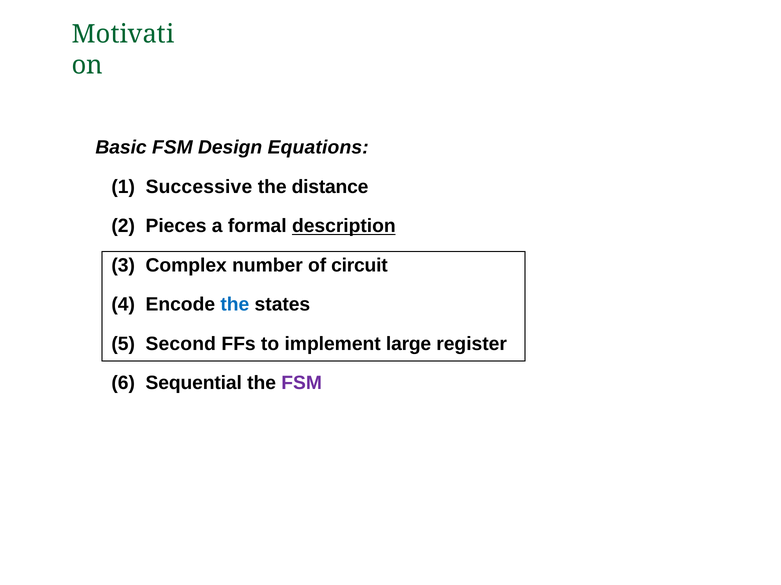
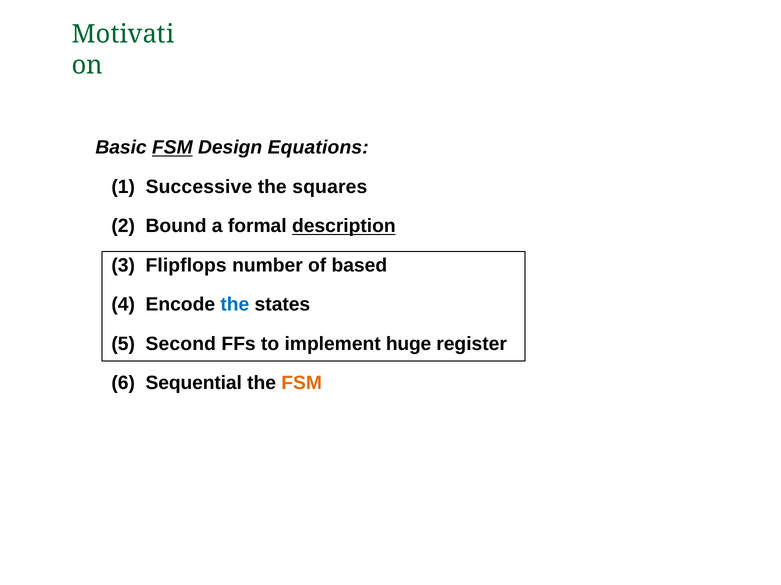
FSM underline: none -> present (172, 148)
distance: distance -> squares (330, 187)
Pieces: Pieces -> Bound (176, 226)
Complex: Complex -> Flipflops (186, 265)
circuit: circuit -> based (359, 265)
large: large -> huge (409, 344)
FSM colour: purple -> orange (302, 383)
